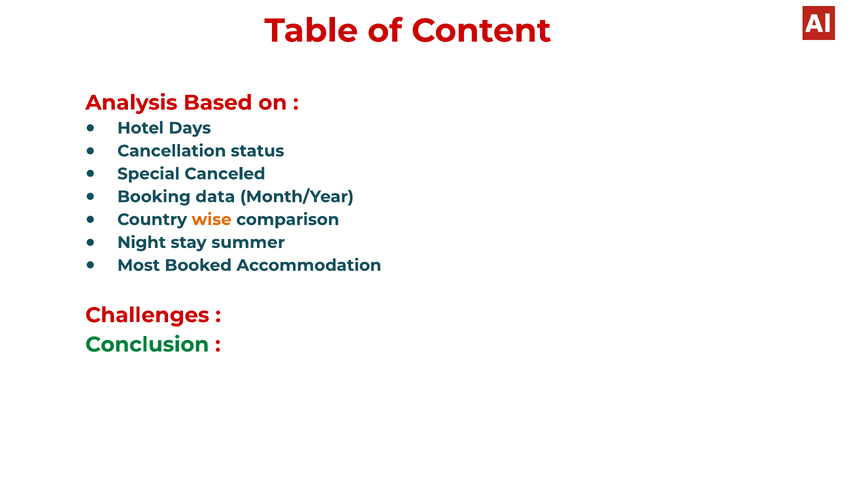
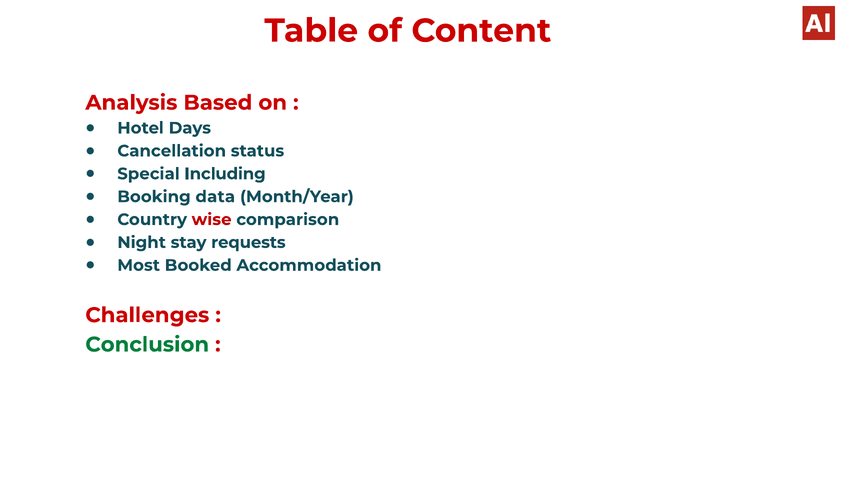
Canceled: Canceled -> Including (225, 174)
wise colour: orange -> red (212, 219)
summer: summer -> requests (248, 242)
